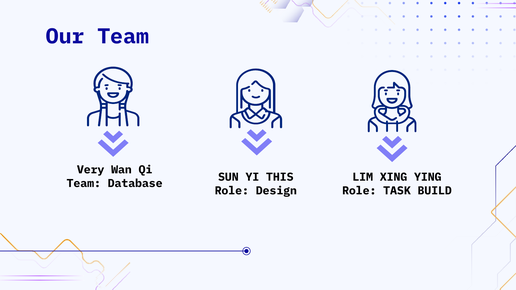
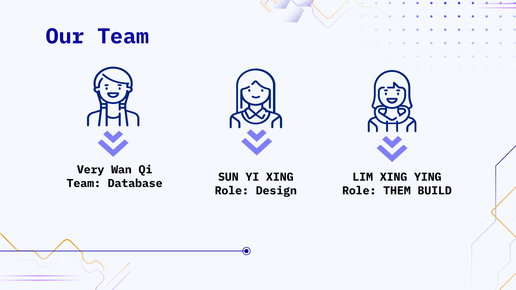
YI THIS: THIS -> XING (280, 177)
TASK: TASK -> THEM (397, 191)
